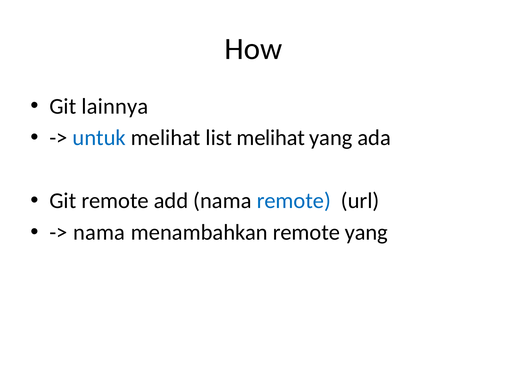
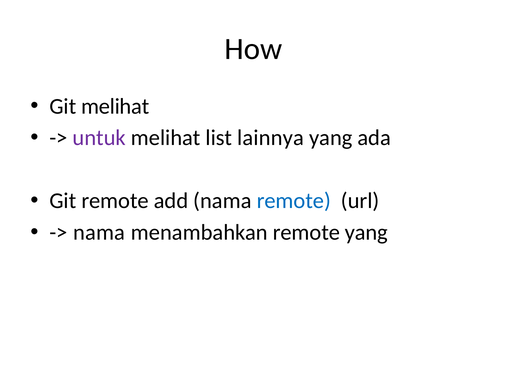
Git lainnya: lainnya -> melihat (115, 106)
untuk colour: blue -> purple (99, 138)
list melihat: melihat -> lainnya (271, 138)
